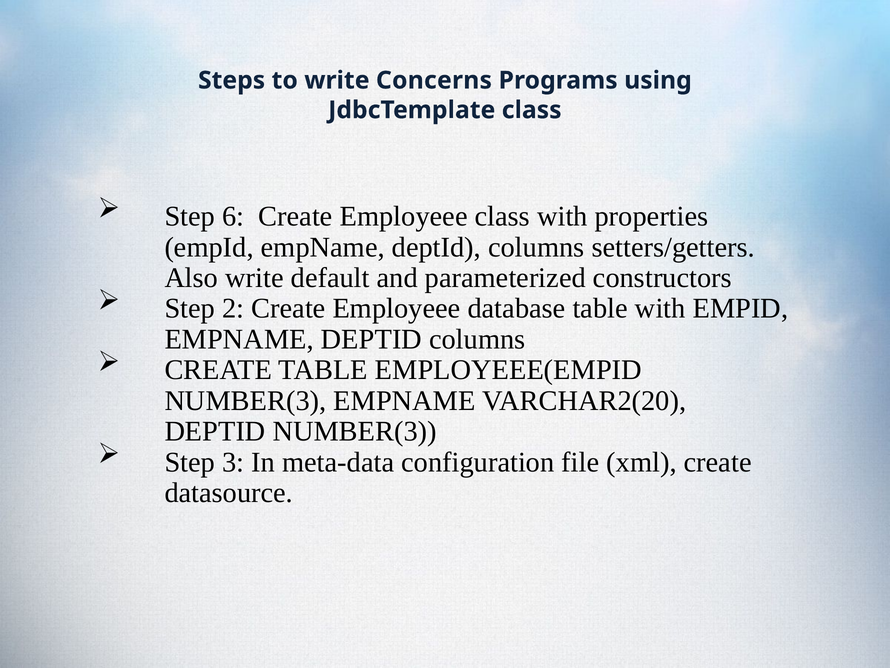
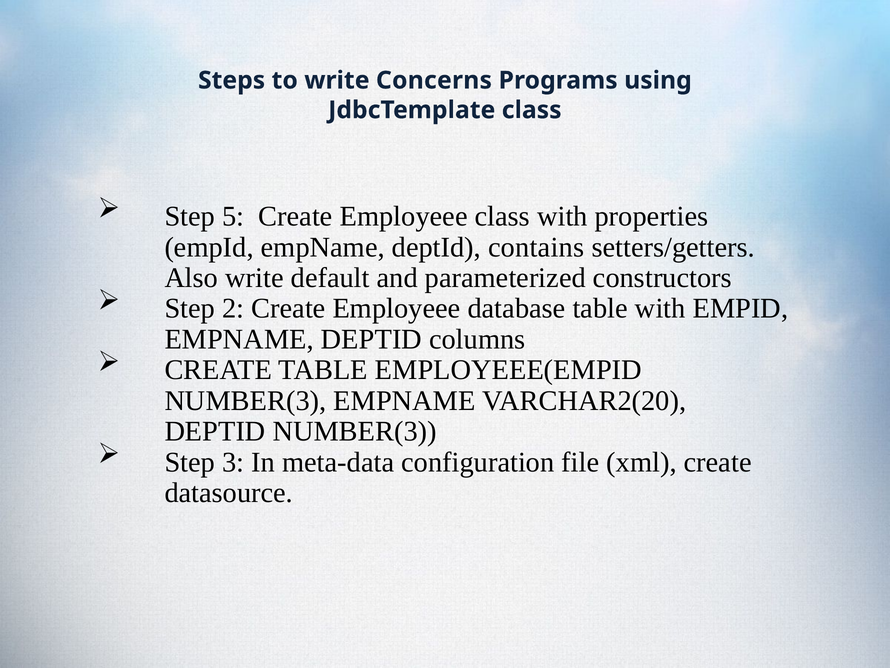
6: 6 -> 5 (233, 216)
columns: columns -> contains (536, 247)
